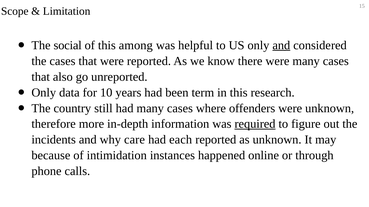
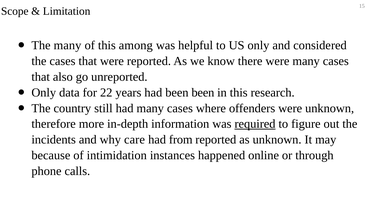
The social: social -> many (68, 45)
and underline: present -> none (281, 45)
10: 10 -> 22 (106, 93)
been term: term -> been (203, 93)
each: each -> from (181, 140)
